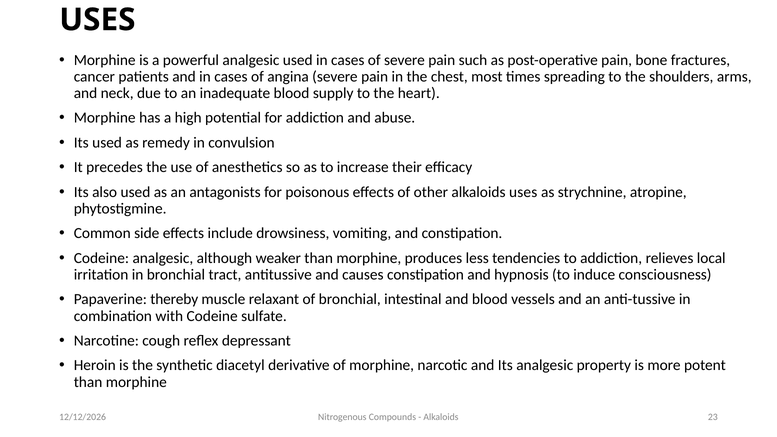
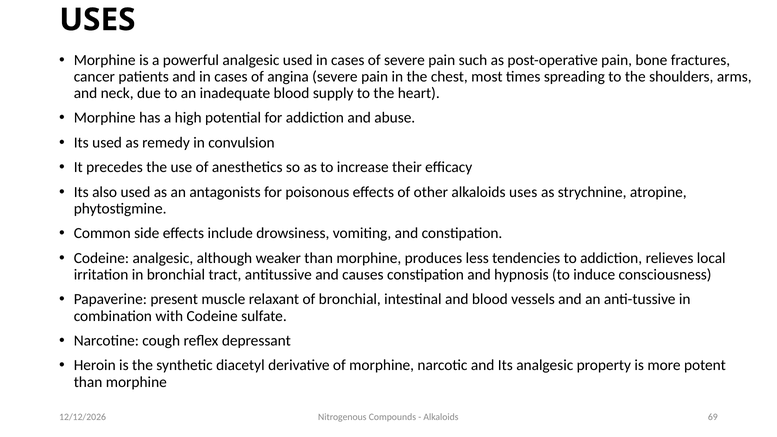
thereby: thereby -> present (174, 299)
23: 23 -> 69 (713, 417)
